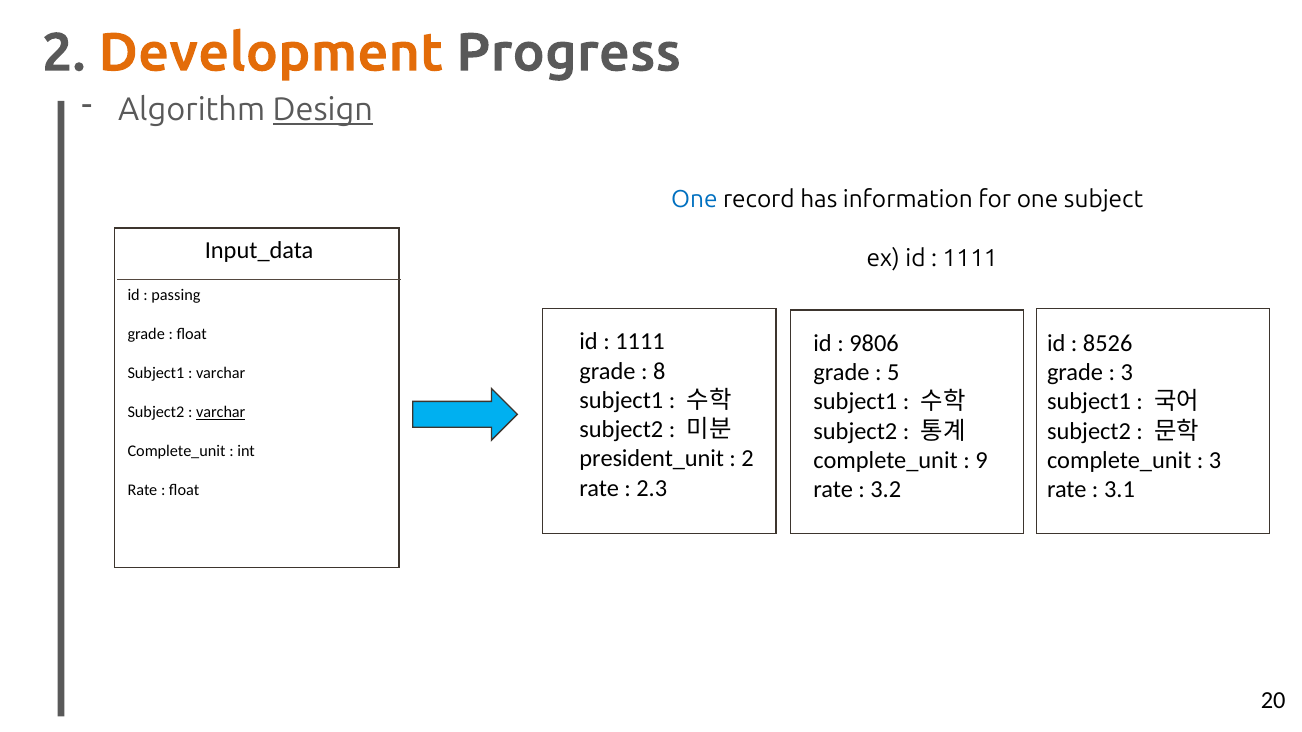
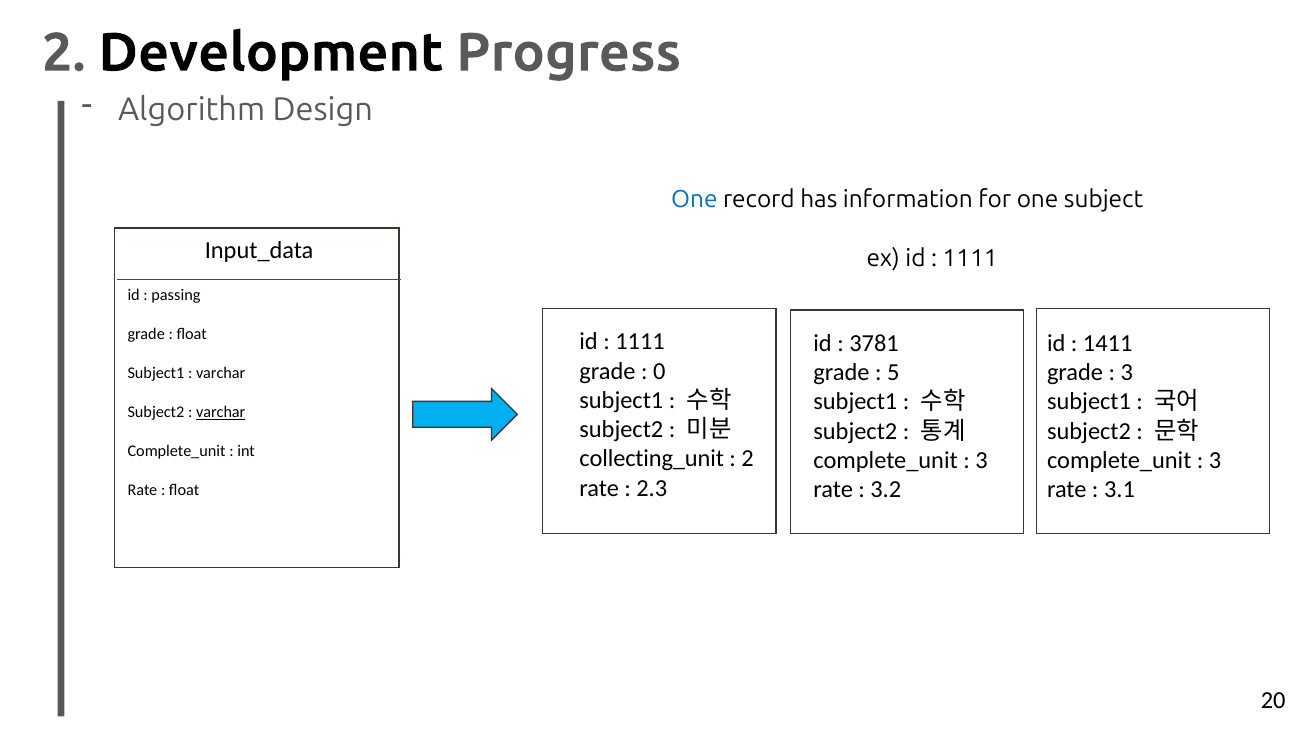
Development colour: orange -> black (271, 53)
Design underline: present -> none (323, 110)
8526: 8526 -> 1411 (1108, 343)
9806: 9806 -> 3781 (874, 343)
8: 8 -> 0 (659, 371)
president_unit: president_unit -> collecting_unit (652, 459)
9: 9 -> 3 (982, 461)
